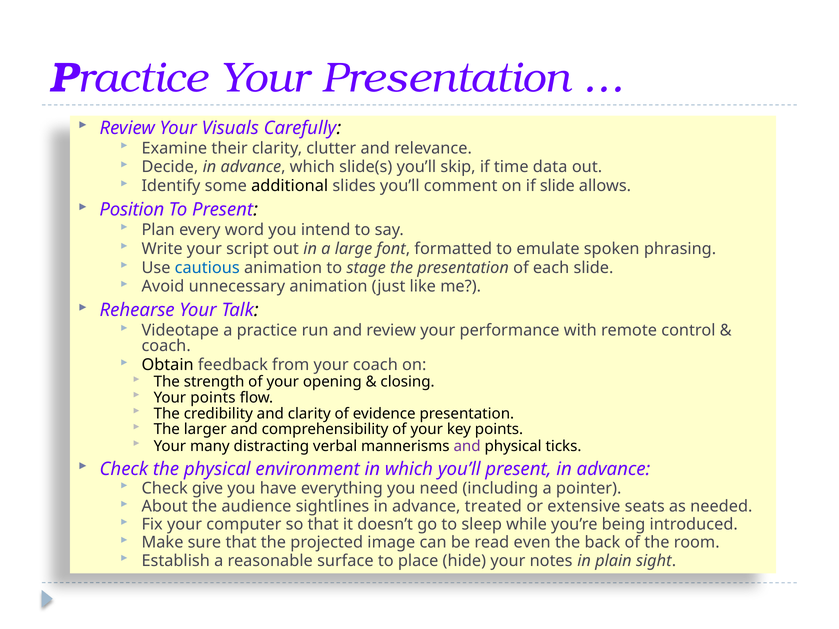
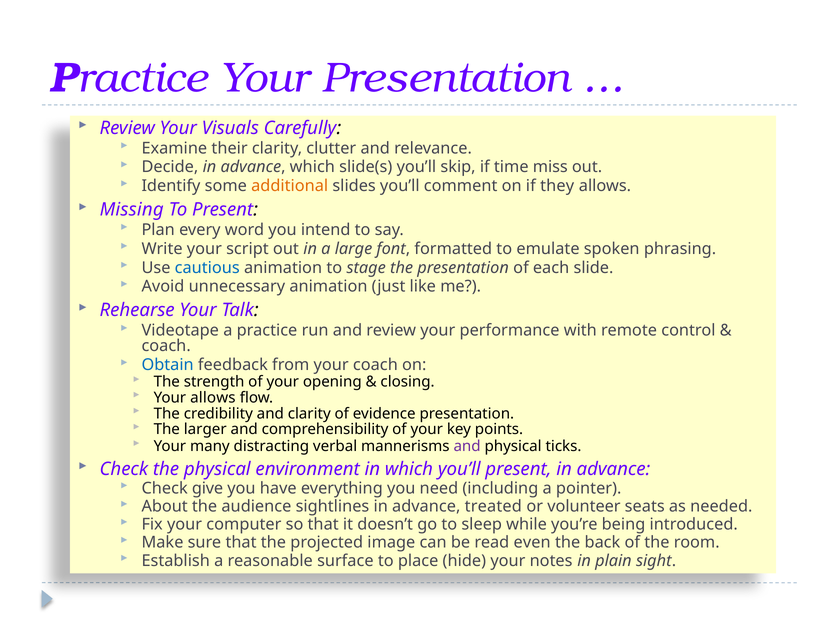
data: data -> miss (550, 167)
additional colour: black -> orange (290, 186)
if slide: slide -> they (557, 186)
Position: Position -> Missing (132, 210)
Obtain colour: black -> blue (168, 365)
Your points: points -> allows (213, 398)
extensive: extensive -> volunteer (584, 507)
